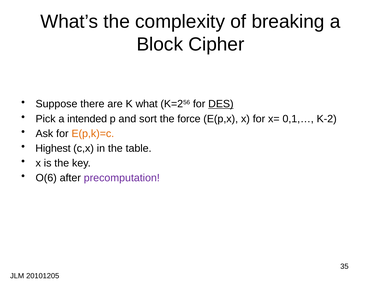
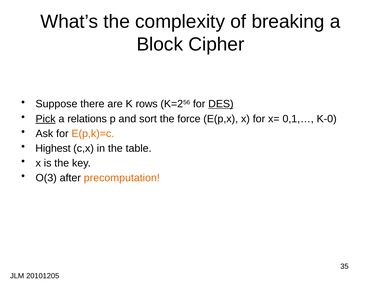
what: what -> rows (147, 104)
Pick underline: none -> present (46, 119)
intended: intended -> relations (87, 119)
K-2: K-2 -> K-0 (327, 119)
O(6: O(6 -> O(3 (46, 178)
precomputation colour: purple -> orange (122, 178)
